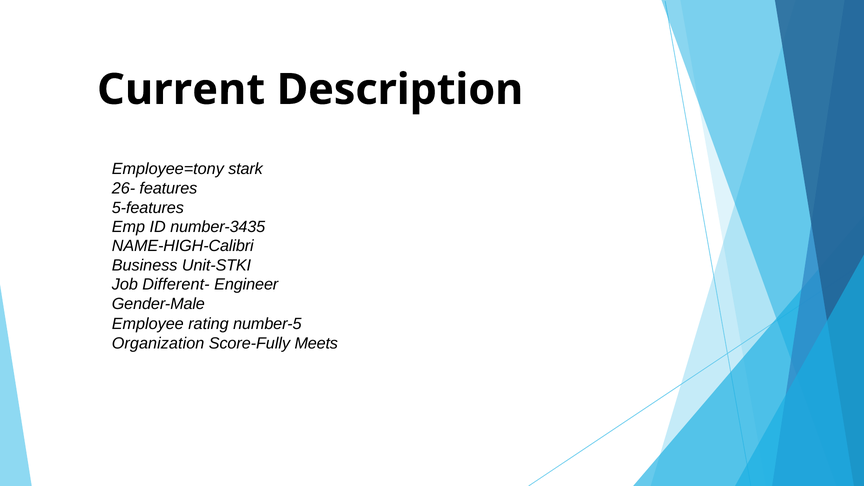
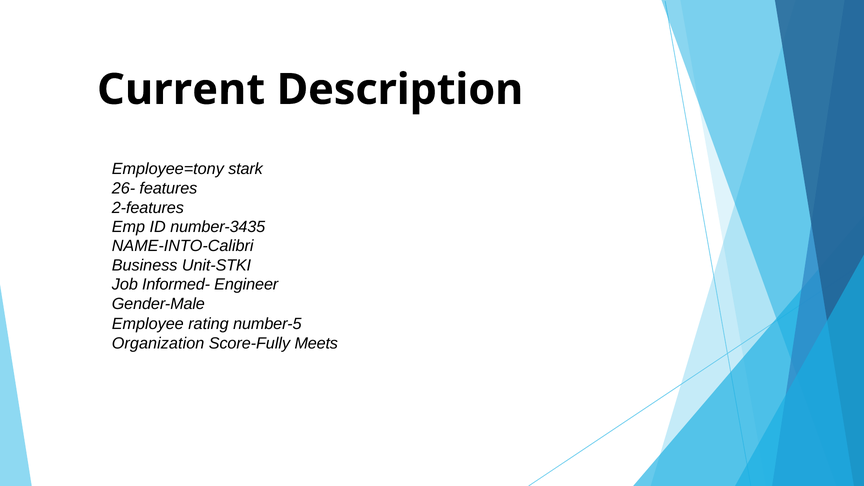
5-features: 5-features -> 2-features (148, 208)
NAME-HIGH-Calibri: NAME-HIGH-Calibri -> NAME-INTO-Calibri (183, 246)
Different-: Different- -> Informed- (176, 285)
